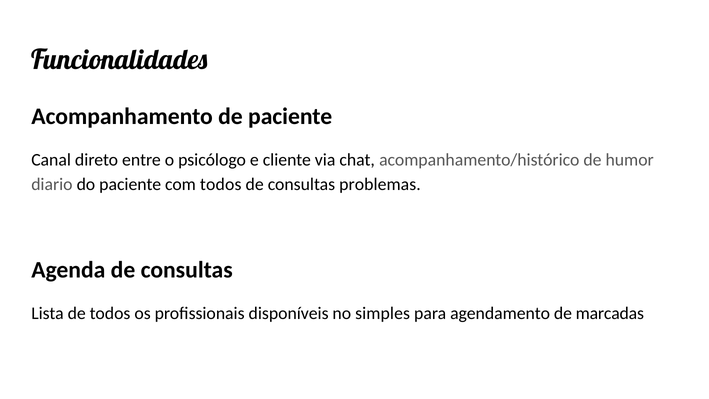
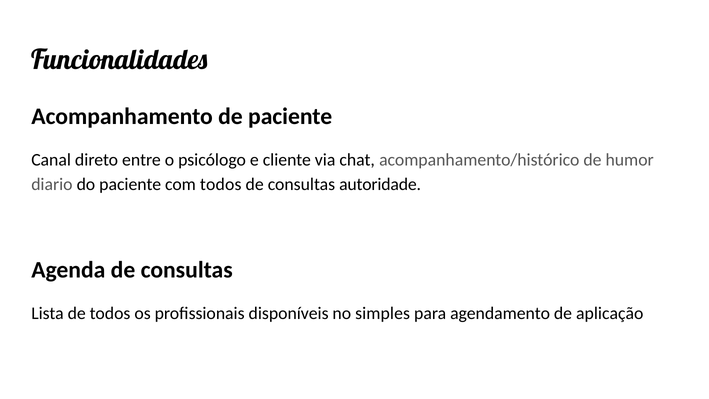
problemas: problemas -> autoridade (380, 184)
marcadas: marcadas -> aplicação (610, 313)
